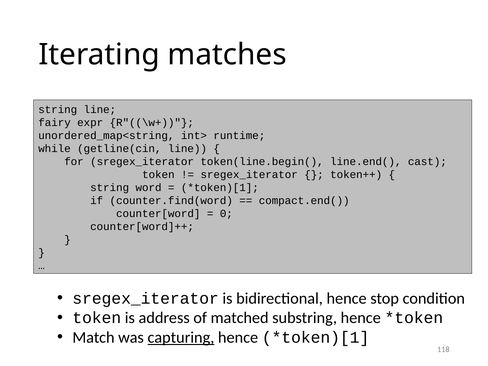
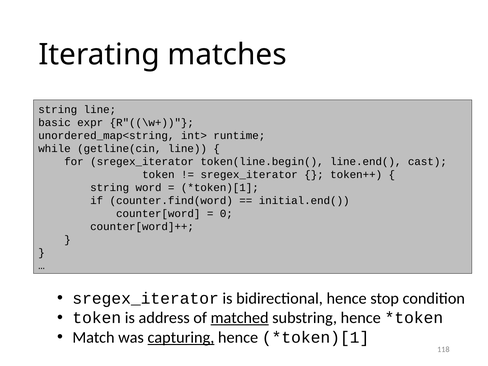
fairy: fairy -> basic (55, 122)
compact.end(: compact.end( -> initial.end( (304, 201)
matched underline: none -> present (240, 318)
